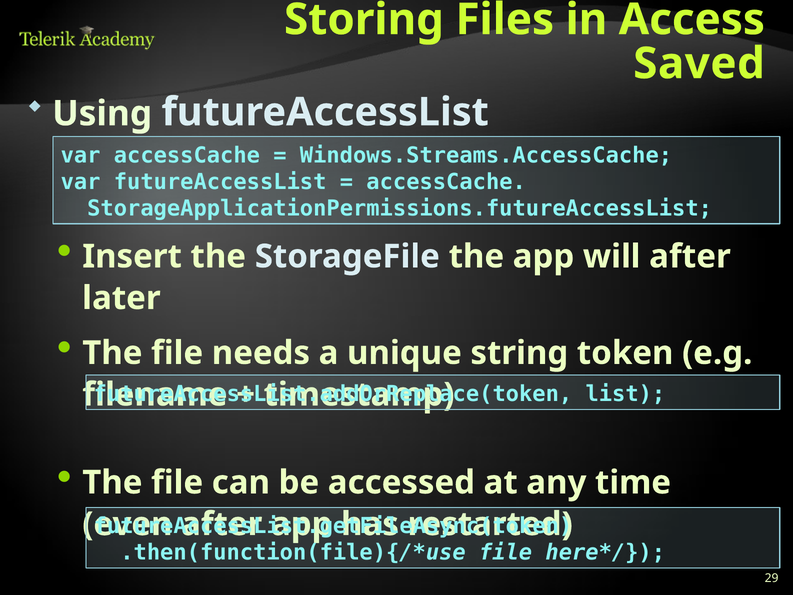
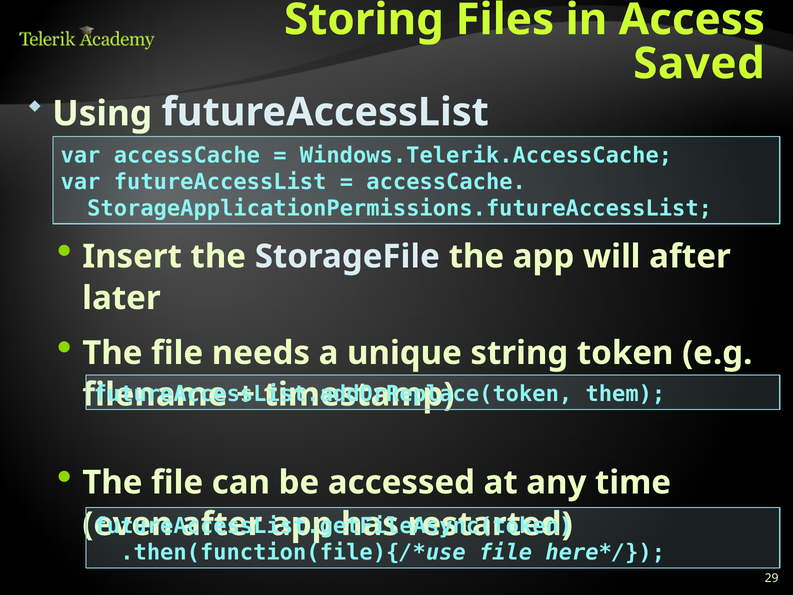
Windows.Streams.AccessCache: Windows.Streams.AccessCache -> Windows.Telerik.AccessCache (486, 155)
list: list -> them (625, 394)
